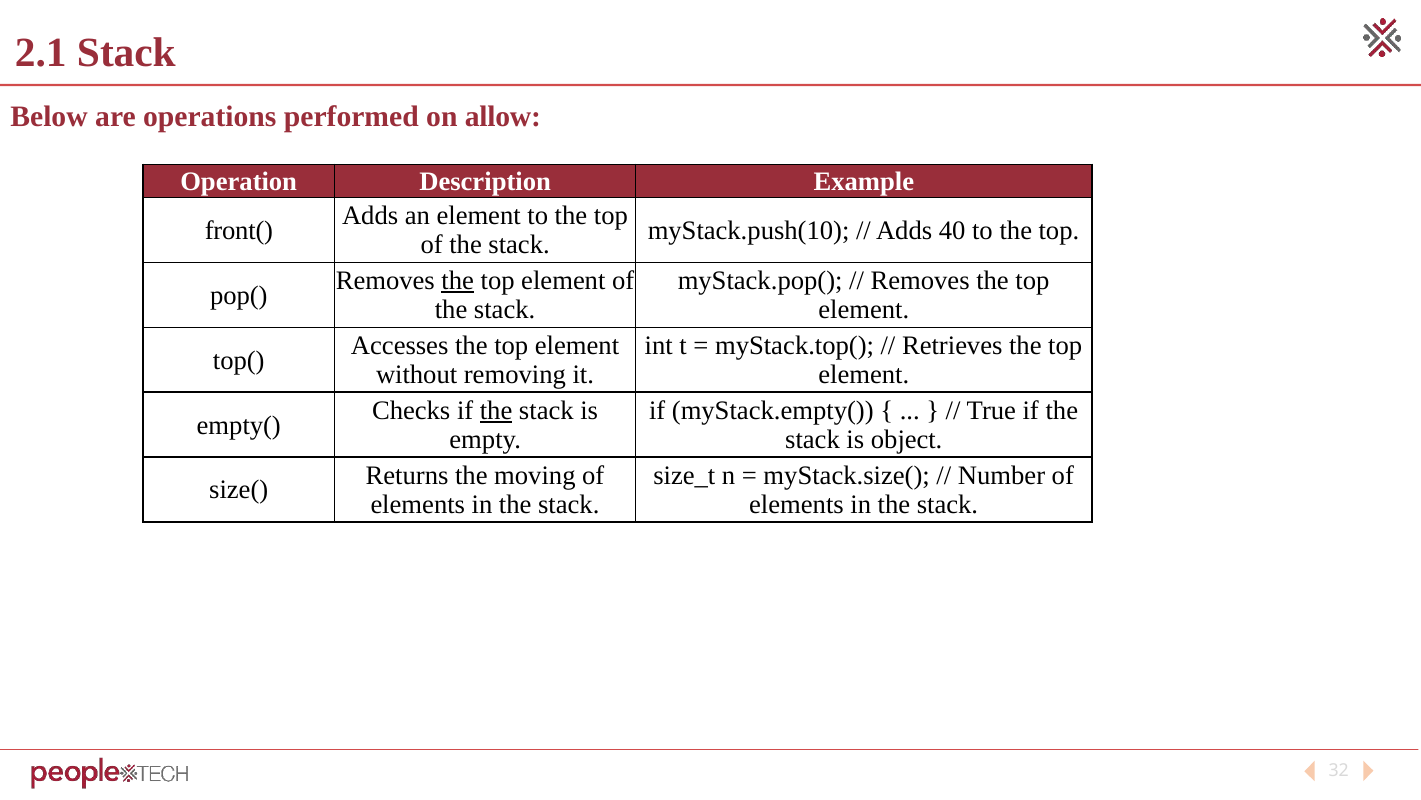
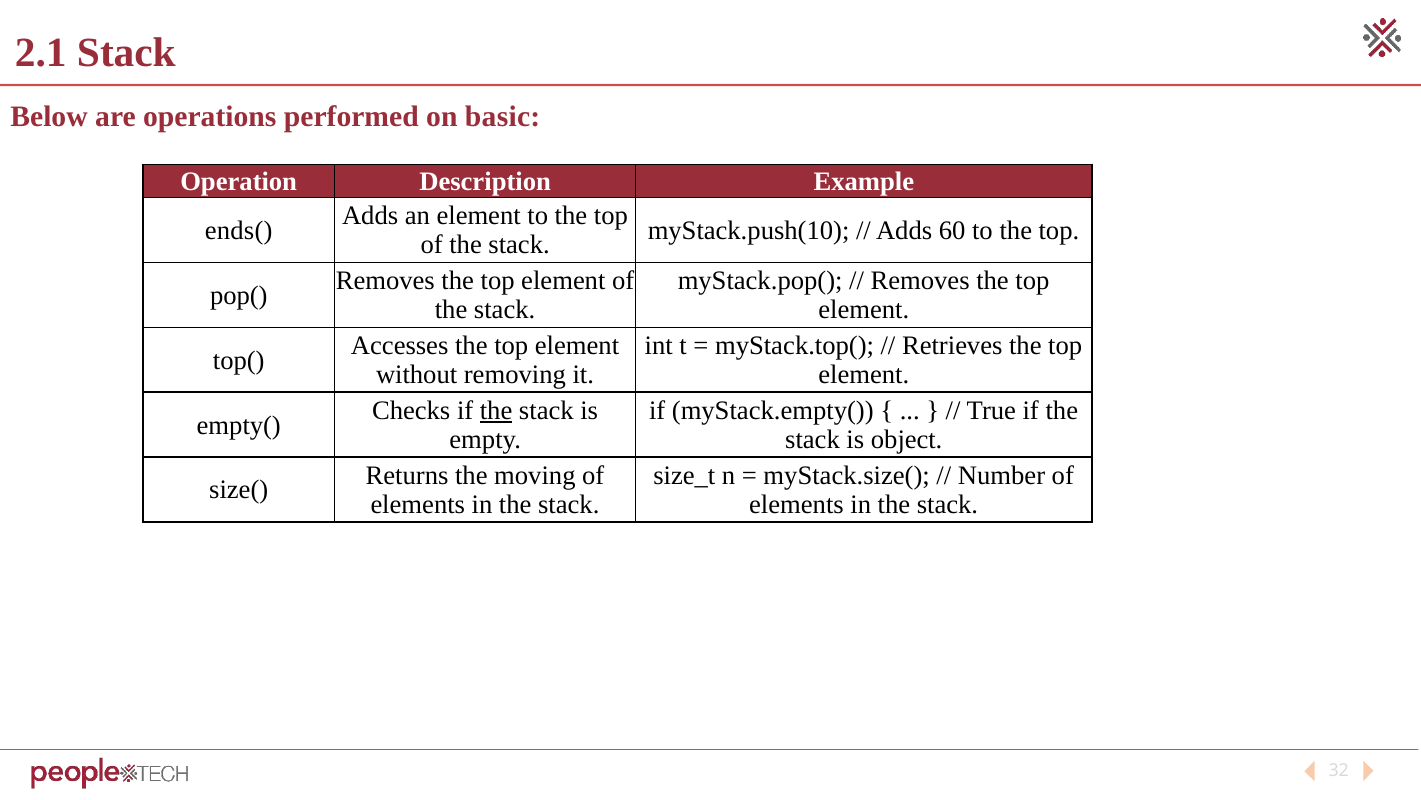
allow: allow -> basic (503, 117)
front(: front( -> ends( (239, 230)
40: 40 -> 60 (952, 230)
the underline: present -> none (458, 280)
